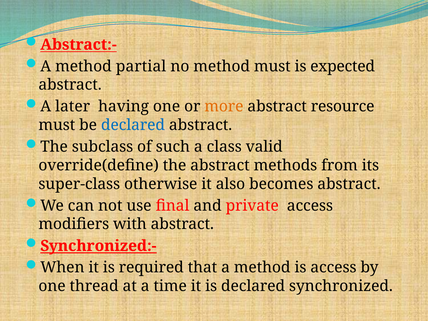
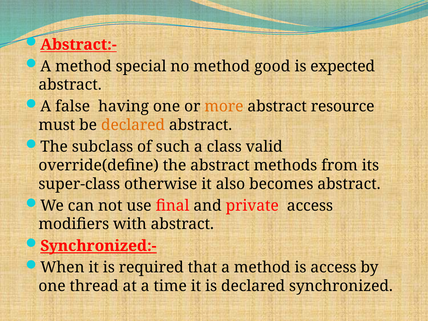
partial: partial -> special (141, 66)
method must: must -> good (272, 66)
later: later -> false (73, 107)
declared colour: blue -> orange (133, 125)
